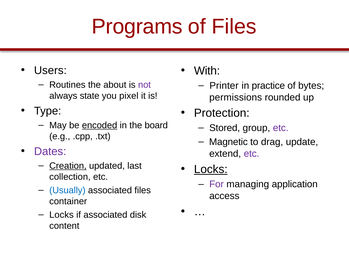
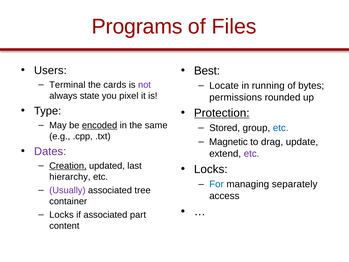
With: With -> Best (207, 71)
Routines: Routines -> Terminal (67, 85)
about: about -> cards (115, 85)
Printer: Printer -> Locate (224, 86)
practice: practice -> running (268, 86)
Protection underline: none -> present (222, 113)
board: board -> same (156, 125)
etc colour: purple -> blue (281, 128)
Locks underline: present -> none (211, 169)
collection: collection -> hierarchy (70, 177)
For colour: purple -> blue (217, 184)
application: application -> separately (295, 184)
Usually colour: blue -> purple (67, 190)
associated files: files -> tree (143, 190)
disk: disk -> part (138, 215)
